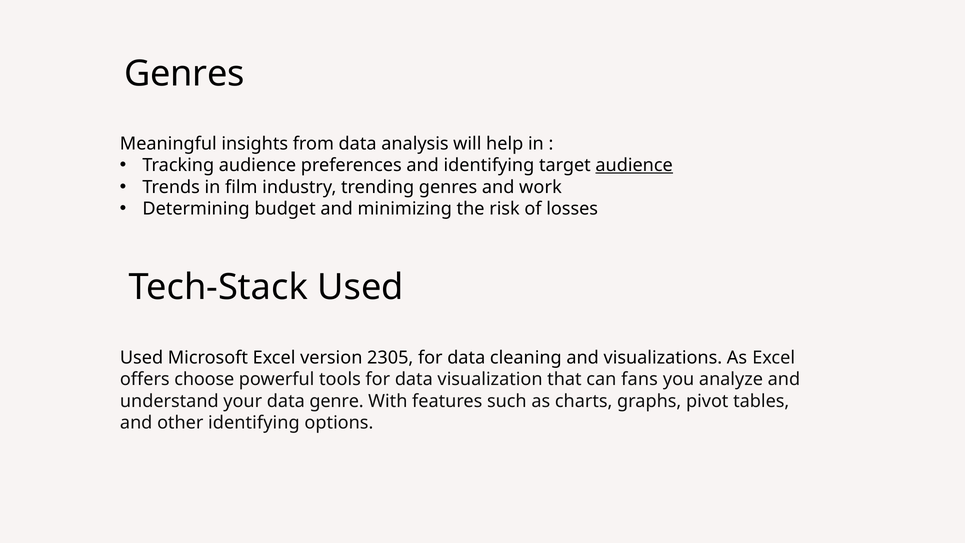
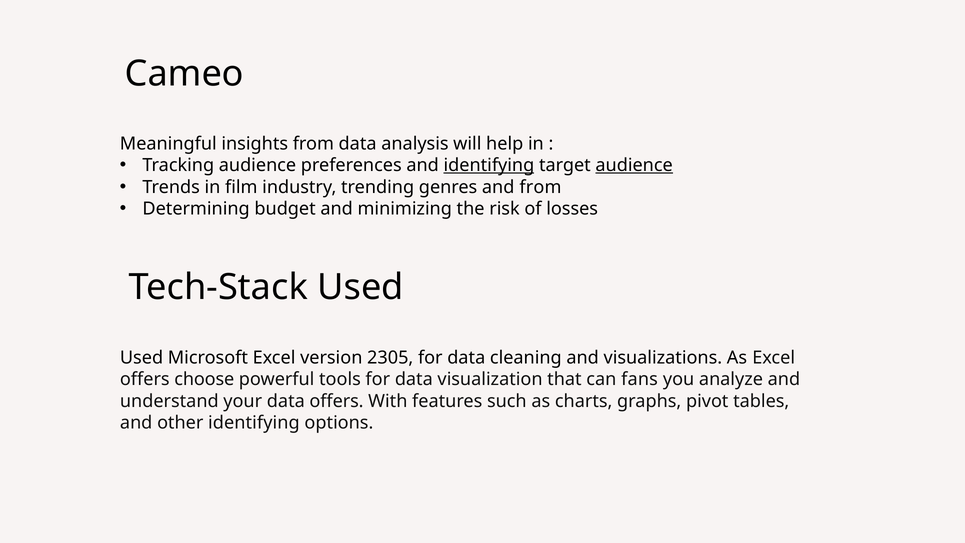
Genres: Genres -> Cameo (184, 74)
identifying underline: none -> present (489, 165)
and work: work -> from (540, 187)
data genre: genre -> offers (337, 401)
